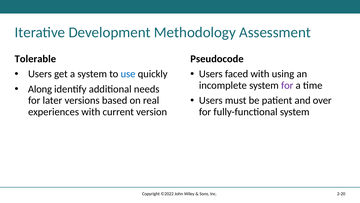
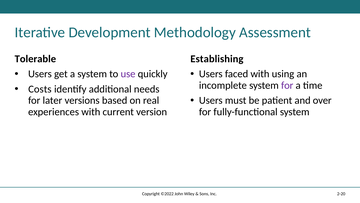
Pseudocode: Pseudocode -> Establishing (217, 59)
use colour: blue -> purple (128, 74)
Along: Along -> Costs (40, 89)
